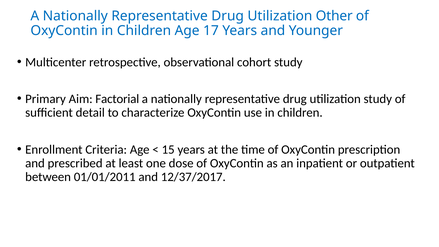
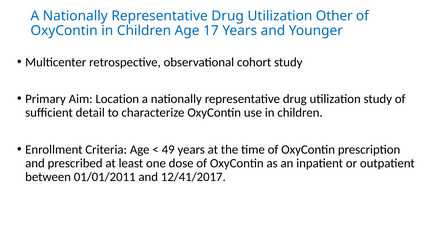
Factorial: Factorial -> Location (117, 99)
15: 15 -> 49 (168, 149)
12/37/2017: 12/37/2017 -> 12/41/2017 (193, 177)
